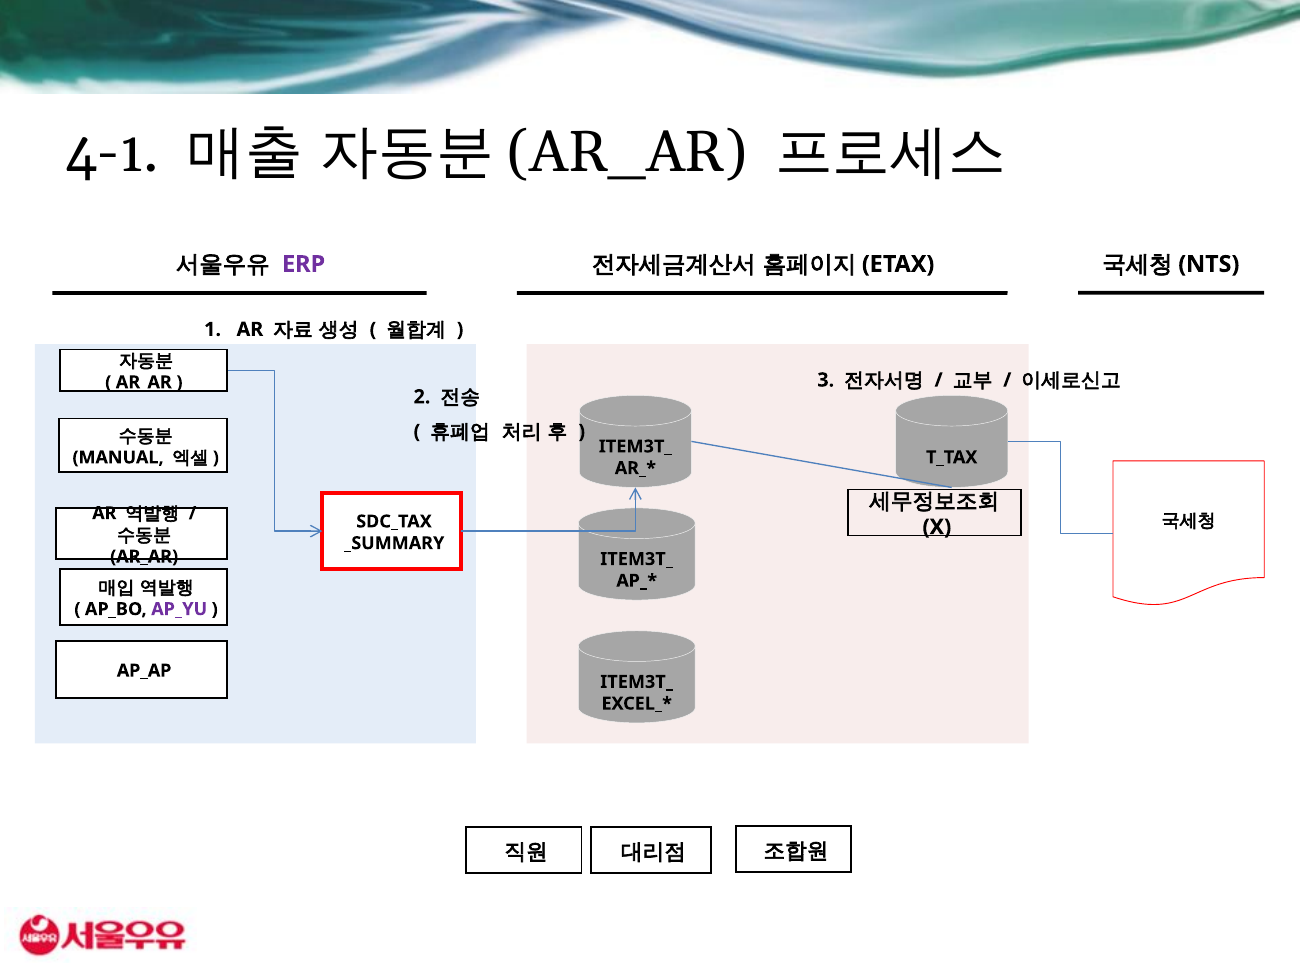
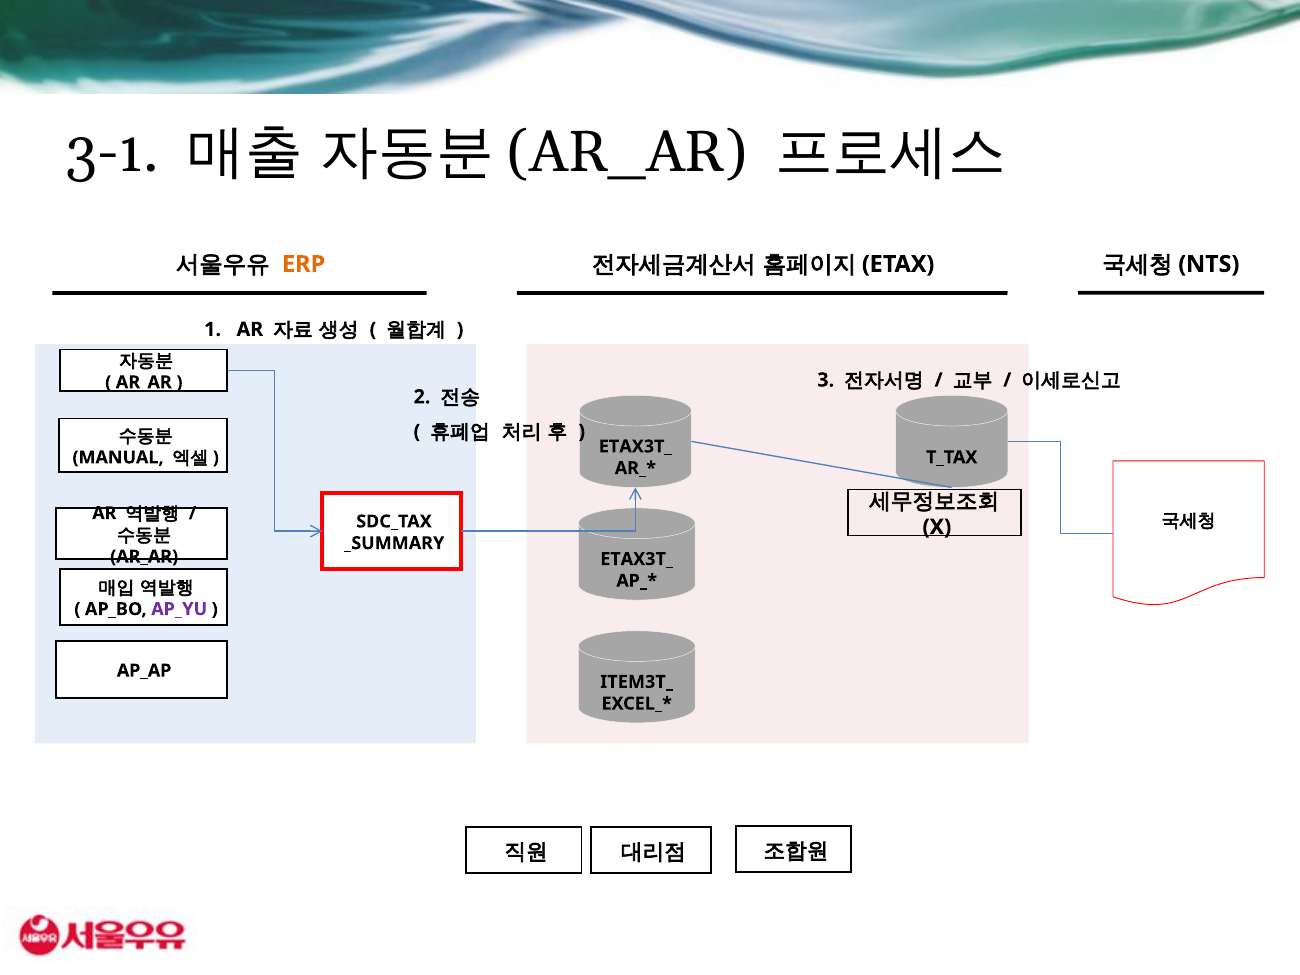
4-1: 4-1 -> 3-1 (112, 152)
ERP colour: purple -> orange (304, 264)
ITEM3T_: ITEM3T_ -> ETAX3T_ (635, 446)
ITEM3T_: ITEM3T_ -> ETAX3T_ (637, 559)
